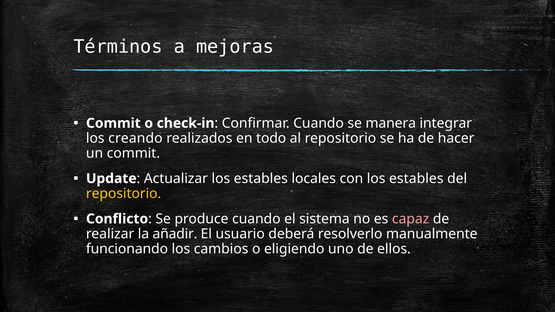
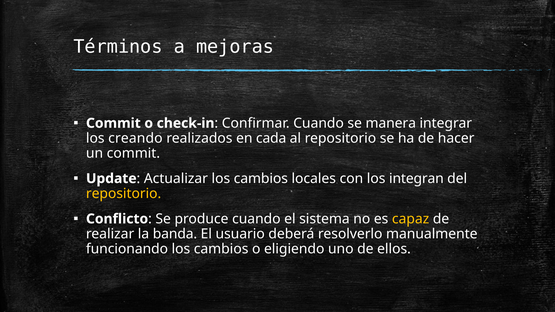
todo: todo -> cada (271, 138)
Actualizar los estables: estables -> cambios (261, 179)
con los estables: estables -> integran (416, 179)
capaz colour: pink -> yellow (411, 219)
añadir: añadir -> banda (175, 234)
